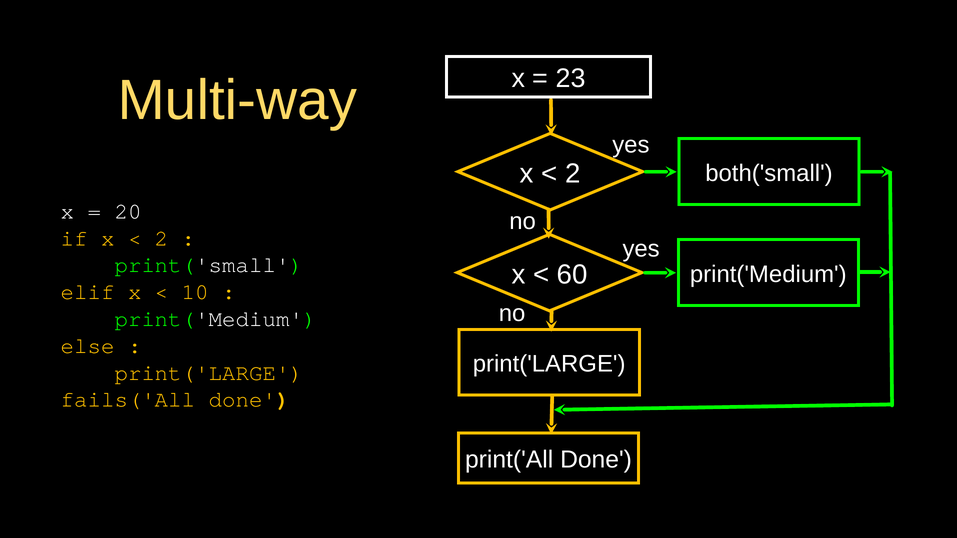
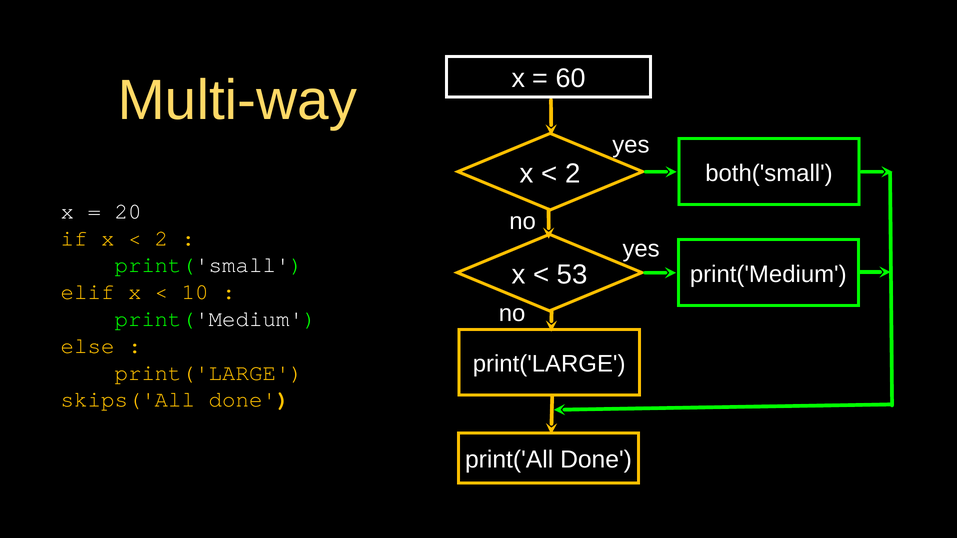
23: 23 -> 60 (571, 79)
60: 60 -> 53 (572, 275)
fails('All: fails('All -> skips('All (128, 400)
